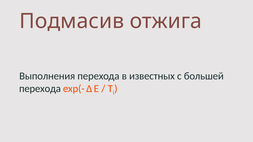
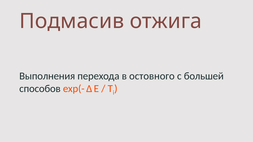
известных: известных -> остовного (152, 76)
перехода: перехода -> способов (40, 89)
